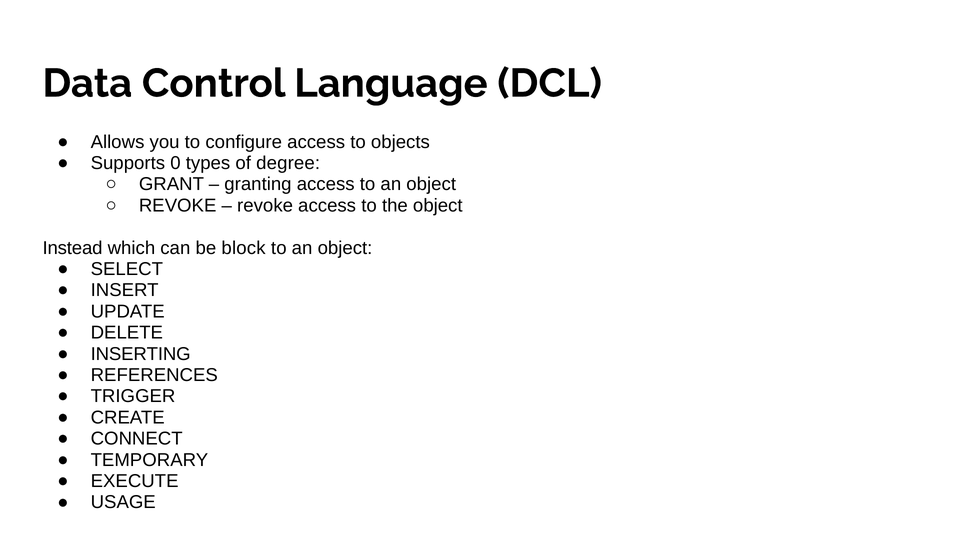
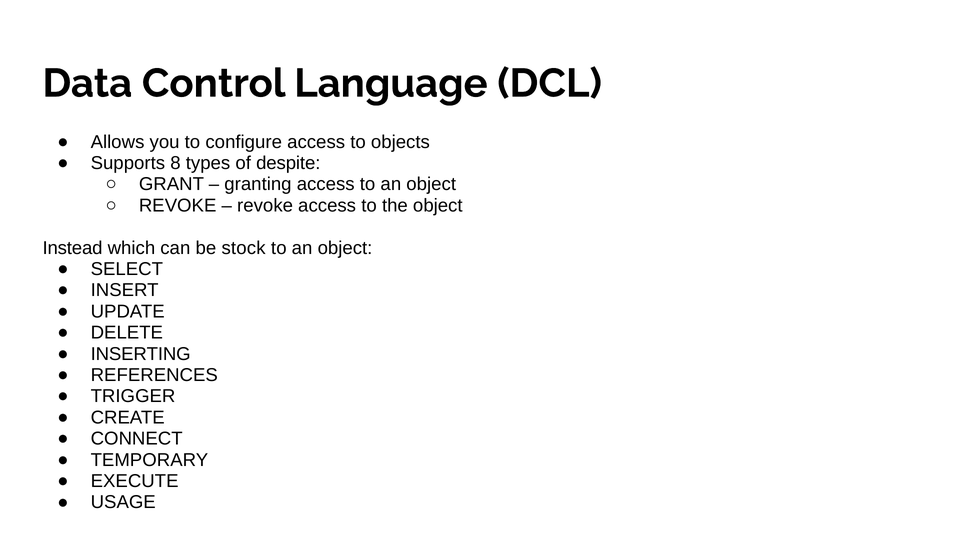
0: 0 -> 8 (175, 163)
degree: degree -> despite (288, 163)
block: block -> stock (244, 248)
